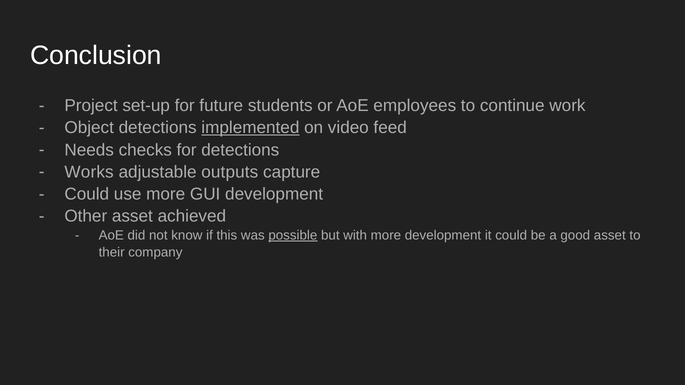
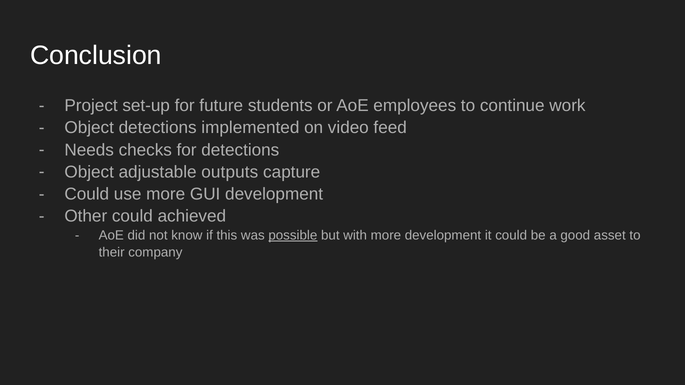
implemented underline: present -> none (250, 128)
Works: Works -> Object (89, 172)
Other asset: asset -> could (132, 216)
